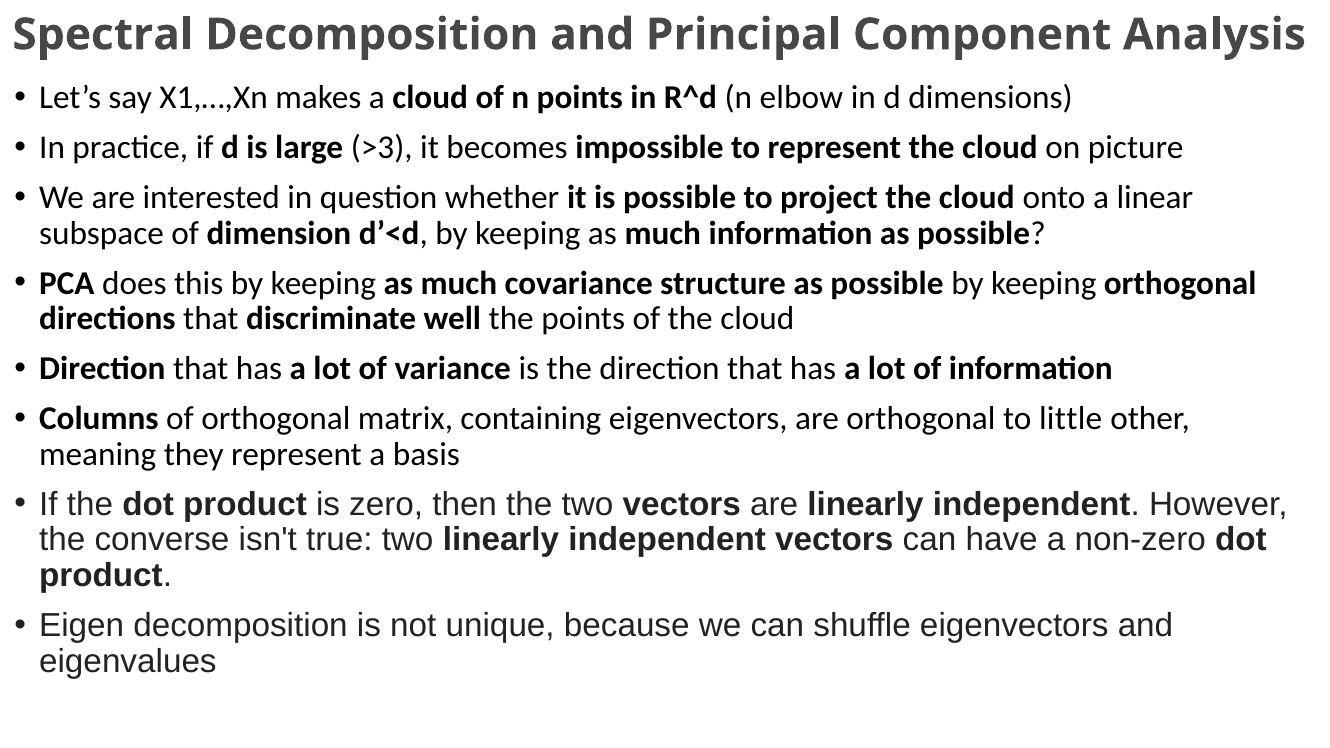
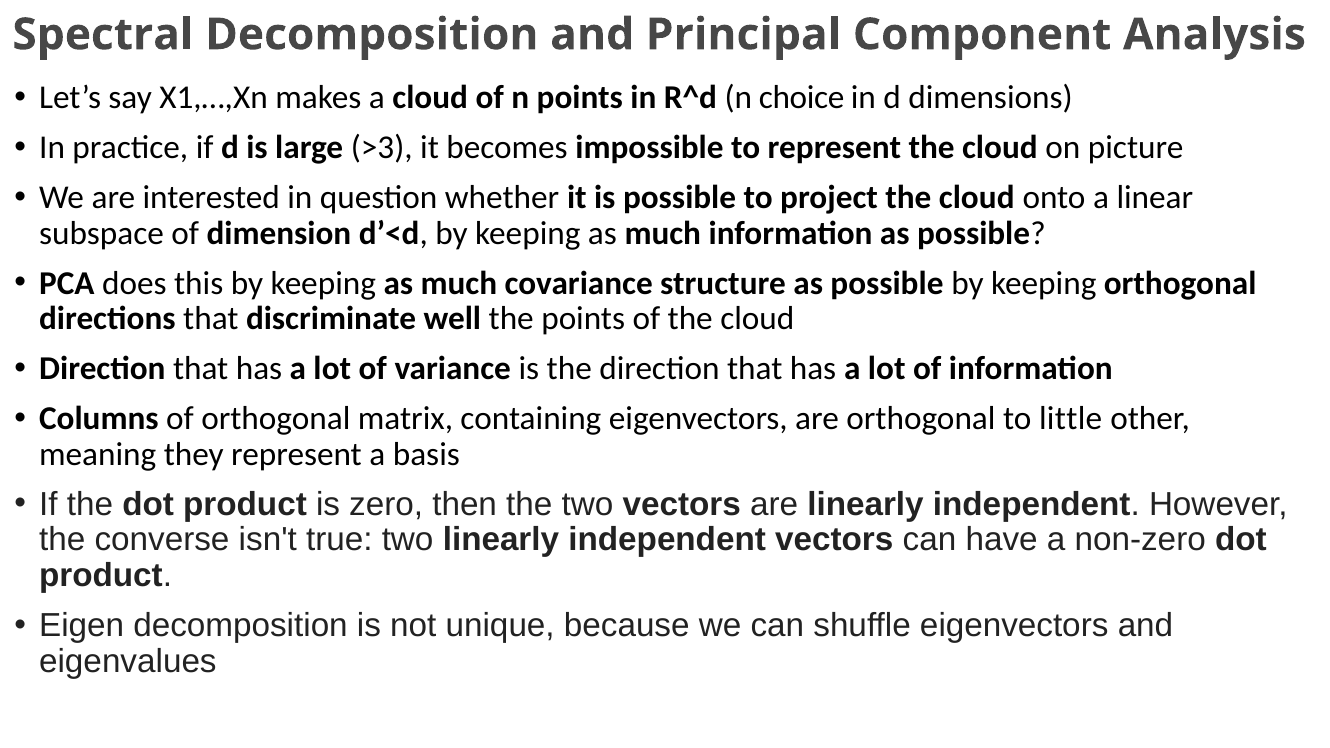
elbow: elbow -> choice (802, 98)
